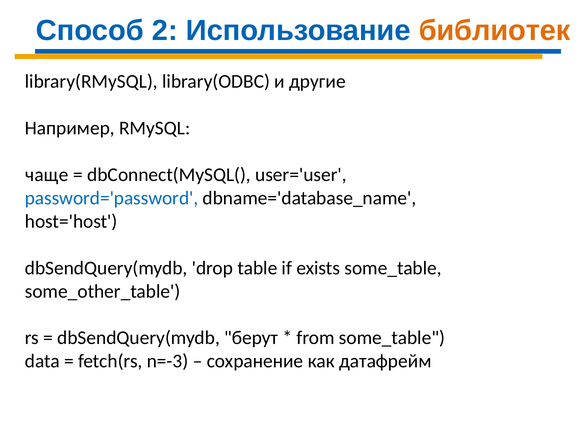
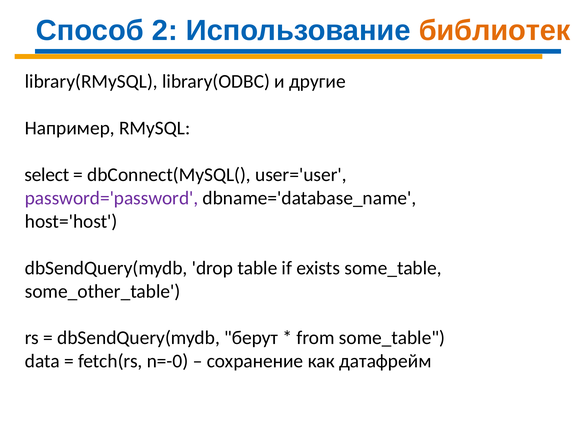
чаще: чаще -> select (47, 175)
password='password colour: blue -> purple (112, 198)
n=-3: n=-3 -> n=-0 (168, 361)
